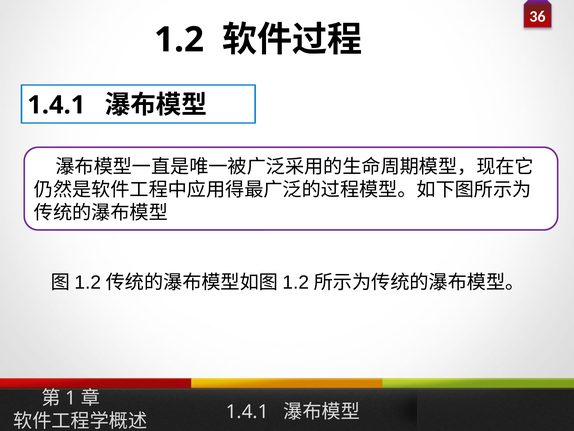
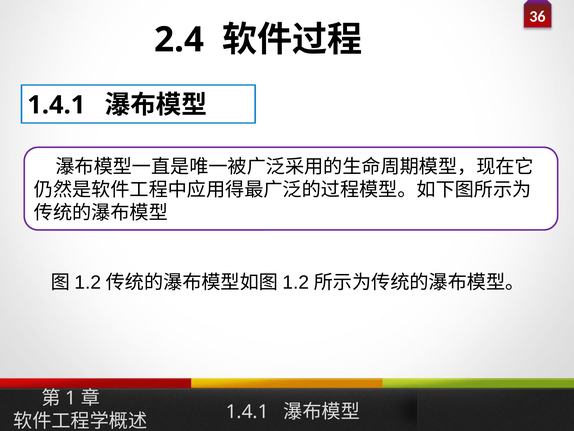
1.2: 1.2 -> 2.4 (179, 40)
